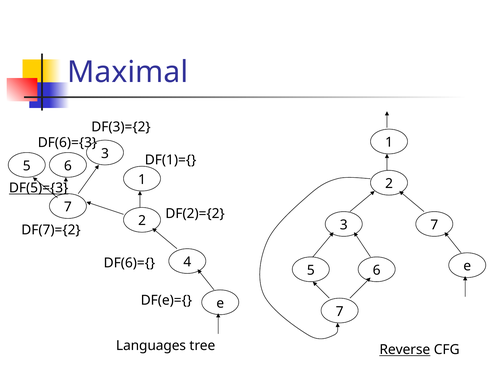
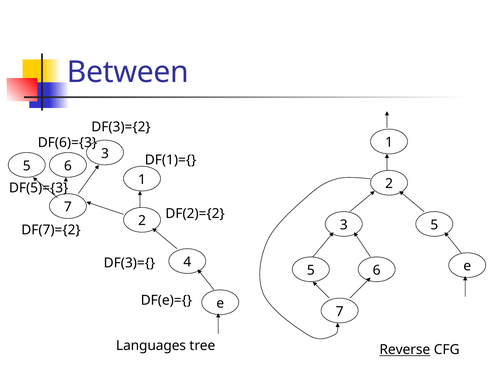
Maximal: Maximal -> Between (128, 72)
DF(5)={3 underline: present -> none (39, 188)
3 7: 7 -> 5 (434, 225)
DF(6)={: DF(6)={ -> DF(3)={ (129, 263)
